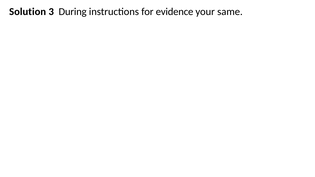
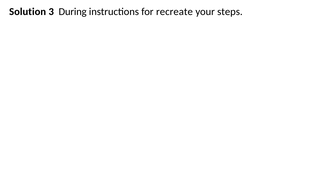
evidence: evidence -> recreate (174, 12)
same: same -> steps (230, 12)
